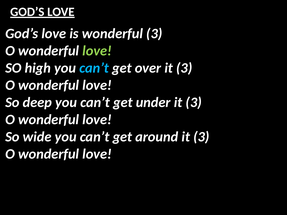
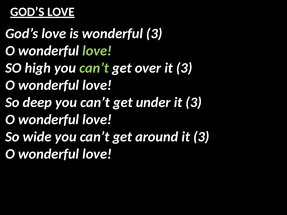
can’t colour: light blue -> light green (94, 68)
